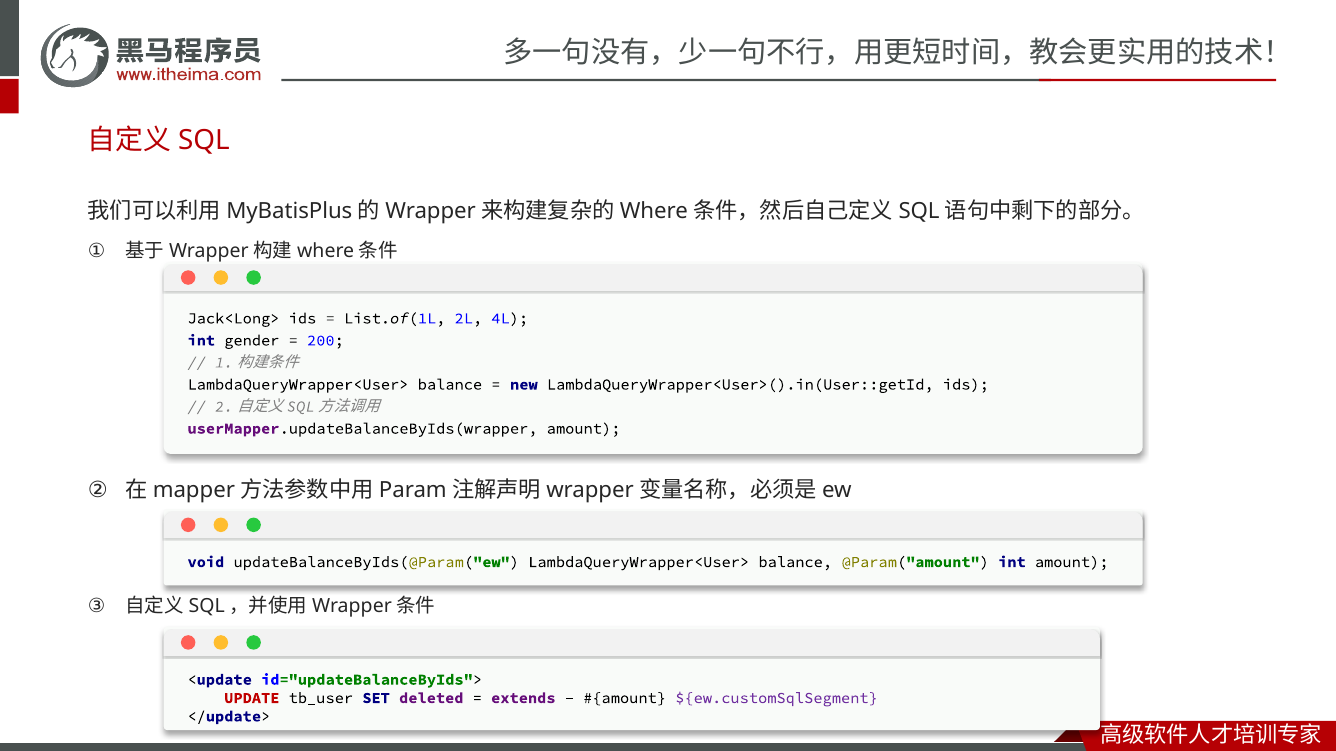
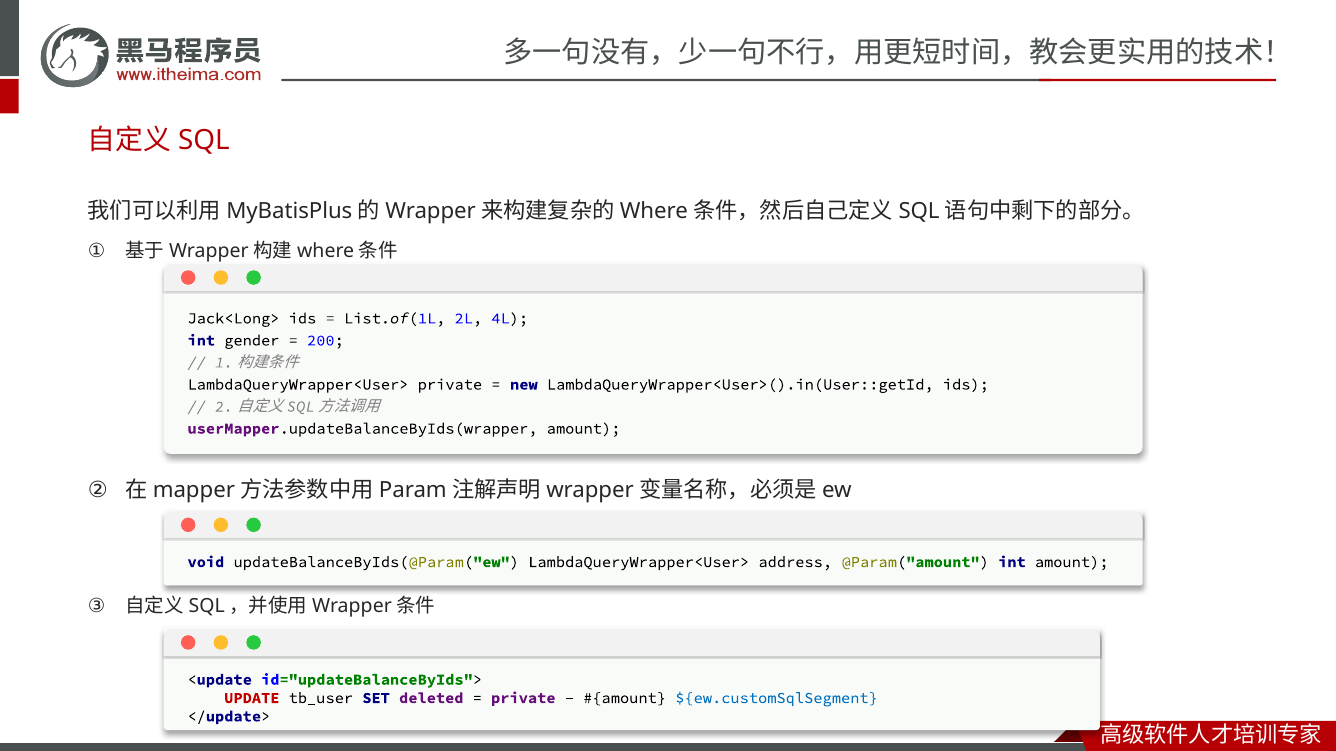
balance: balance -> private (450, 385)
updateBalanceByIds(@Param("ew LambdaQueryWrapper<User> balance: balance -> address (795, 562)
extends: extends -> private (523, 698)
${ew.customSqlSegment colour: purple -> blue (777, 698)
